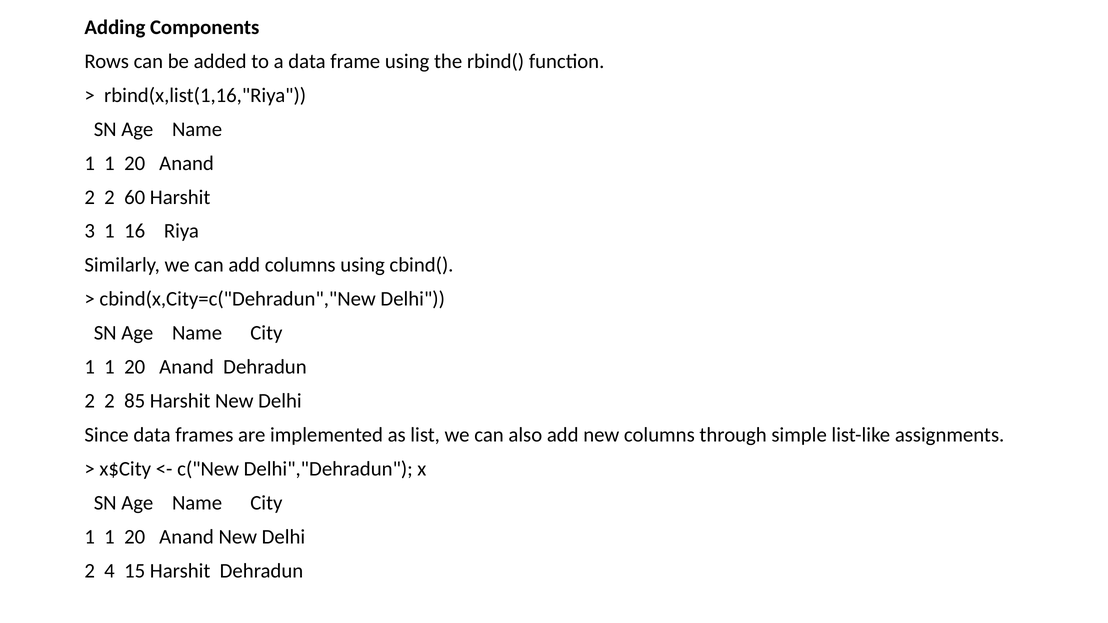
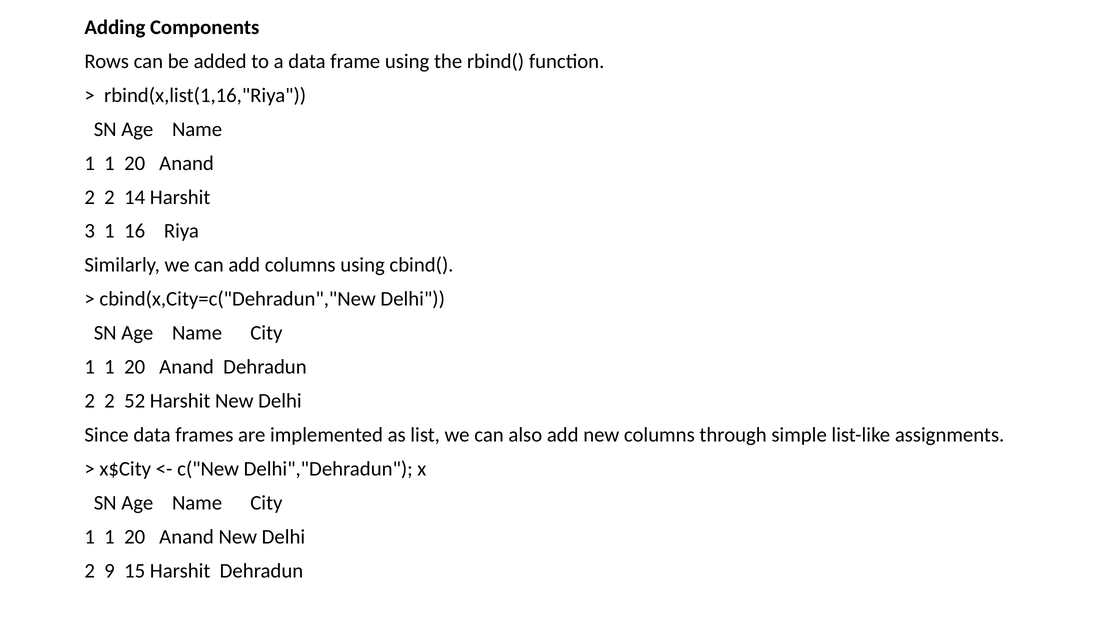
60: 60 -> 14 (135, 197)
85: 85 -> 52 (135, 401)
4: 4 -> 9 (109, 571)
